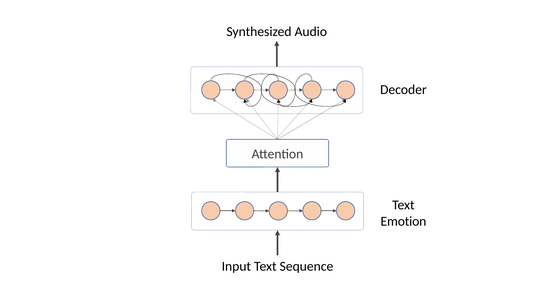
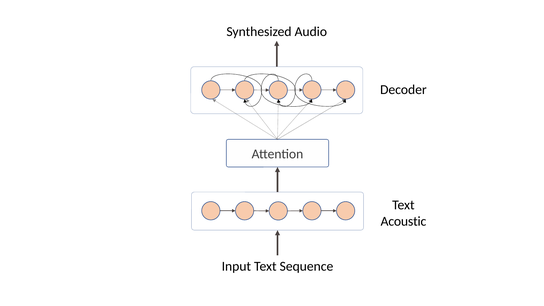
Emotion: Emotion -> Acoustic (403, 221)
